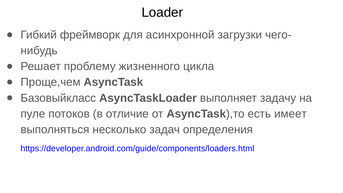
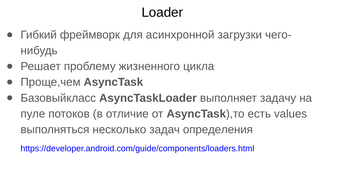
имеет: имеет -> values (291, 114)
